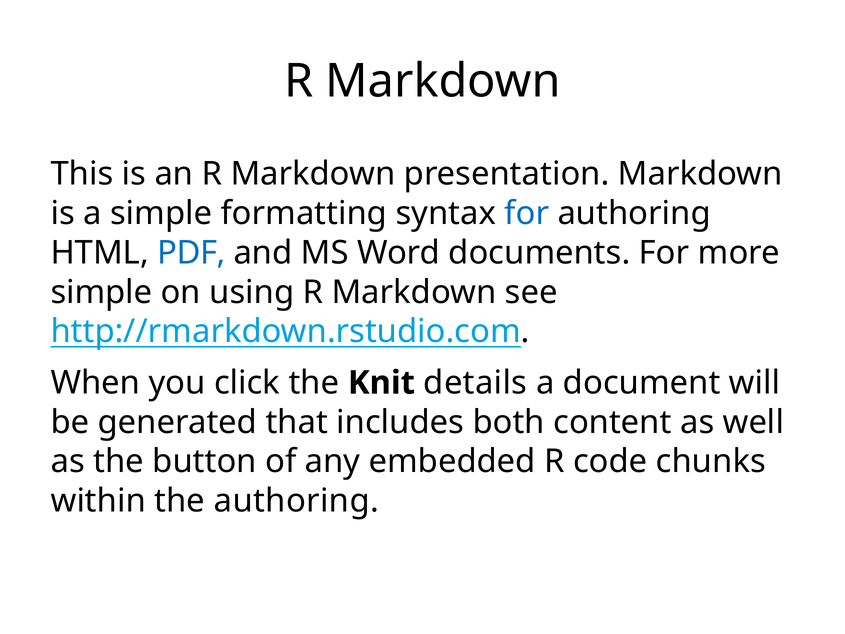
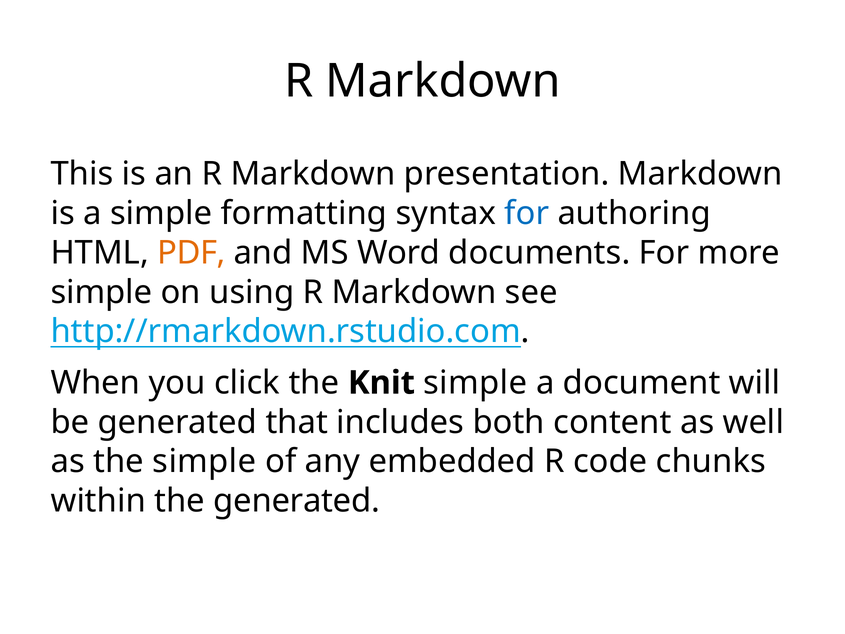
PDF colour: blue -> orange (191, 253)
Knit details: details -> simple (475, 383)
the button: button -> simple (204, 461)
the authoring: authoring -> generated (297, 501)
